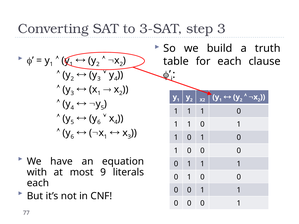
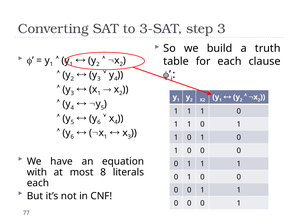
9: 9 -> 8 (103, 172)
